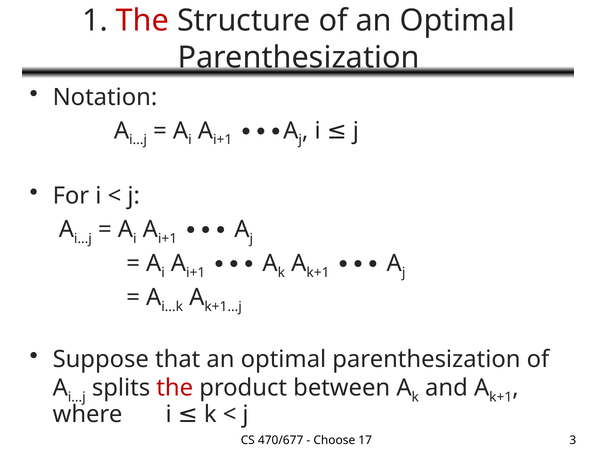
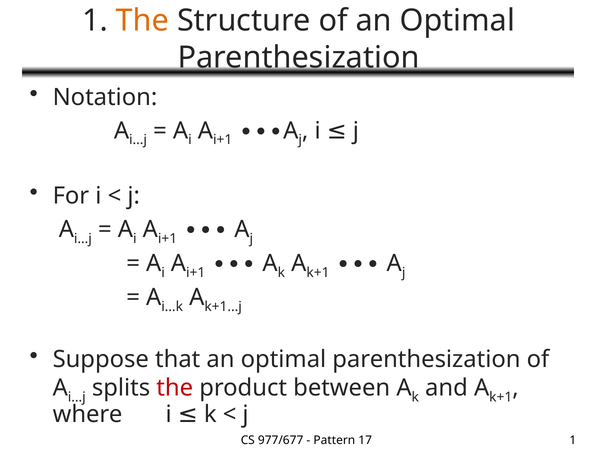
The colour: red -> orange (142, 21)
470/677: 470/677 -> 977/677 (281, 440)
Choose: Choose -> Pattern (334, 440)
17 3: 3 -> 1 (573, 440)
